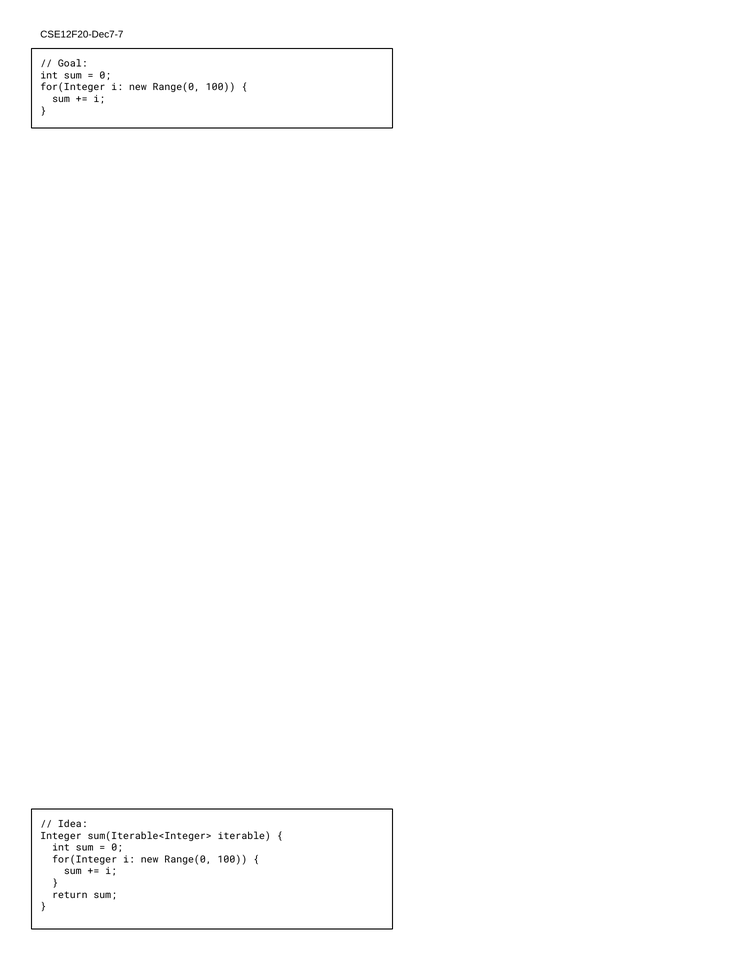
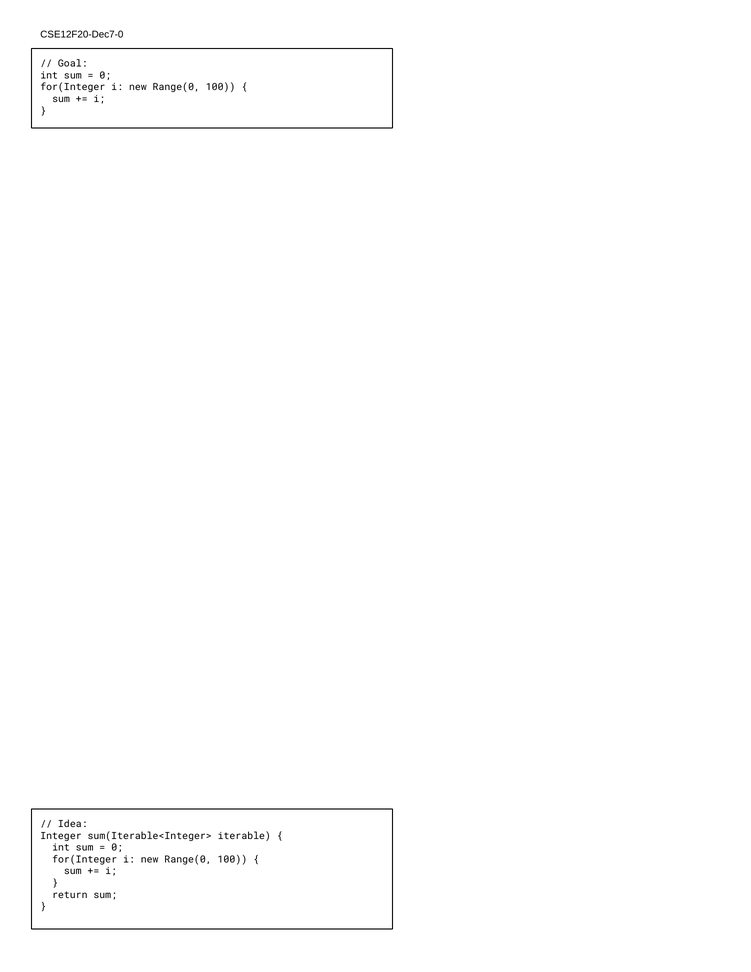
CSE12F20-Dec7-7: CSE12F20-Dec7-7 -> CSE12F20-Dec7-0 (82, 35)
